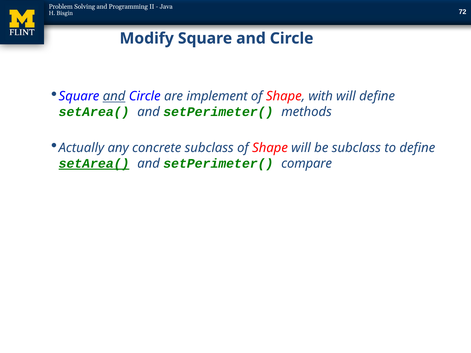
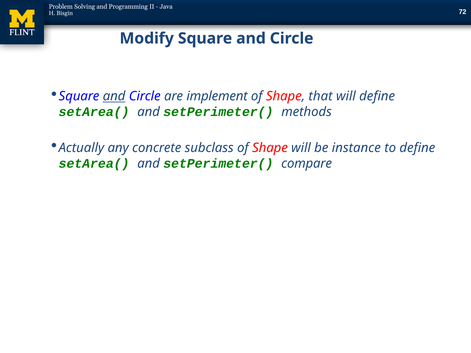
with: with -> that (321, 96)
be subclass: subclass -> instance (356, 148)
setArea( underline: present -> none (94, 164)
